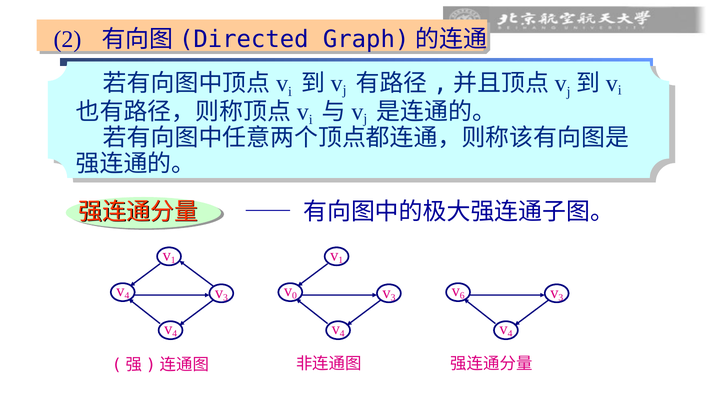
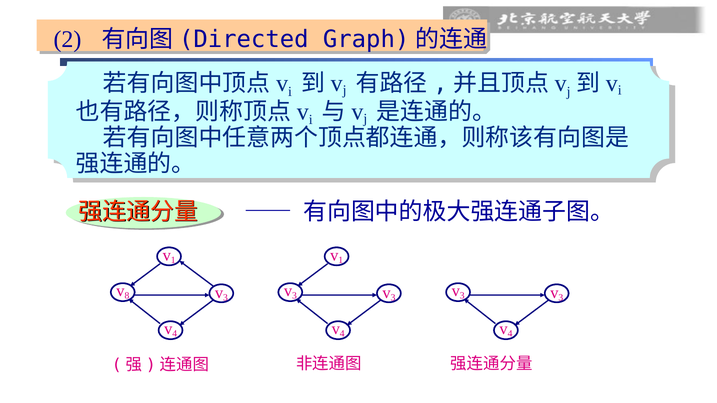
4: 4 -> 8 (127, 296)
0: 0 -> 3 (294, 296)
6: 6 -> 3 (462, 296)
